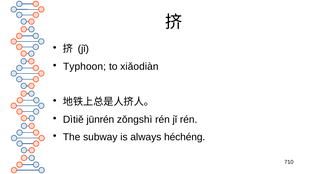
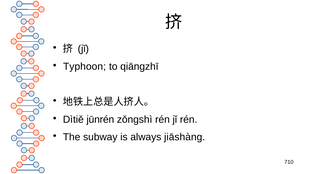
xiǎodiàn: xiǎodiàn -> qiāngzhī (139, 66)
héchéng: héchéng -> jiāshàng (185, 137)
